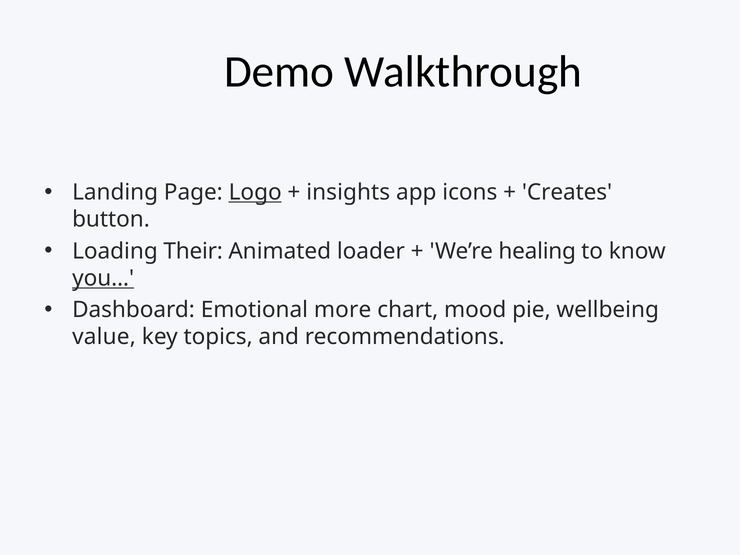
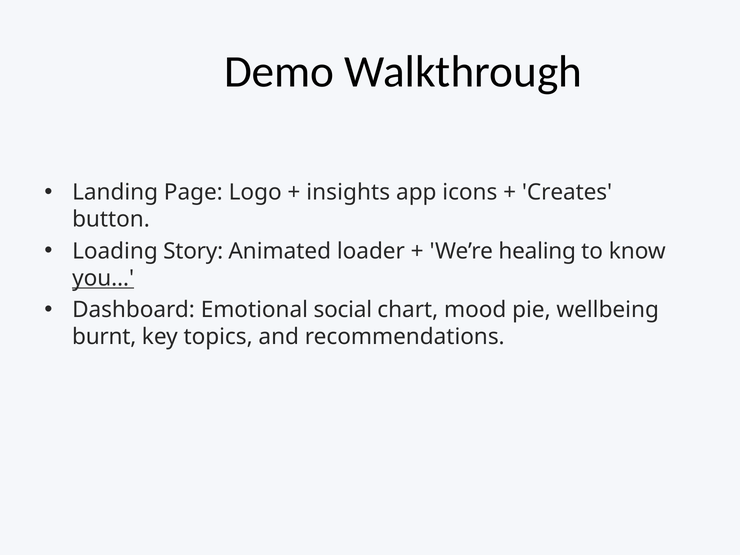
Logo underline: present -> none (255, 192)
Their: Their -> Story (193, 251)
more: more -> social (343, 310)
value: value -> burnt (104, 337)
